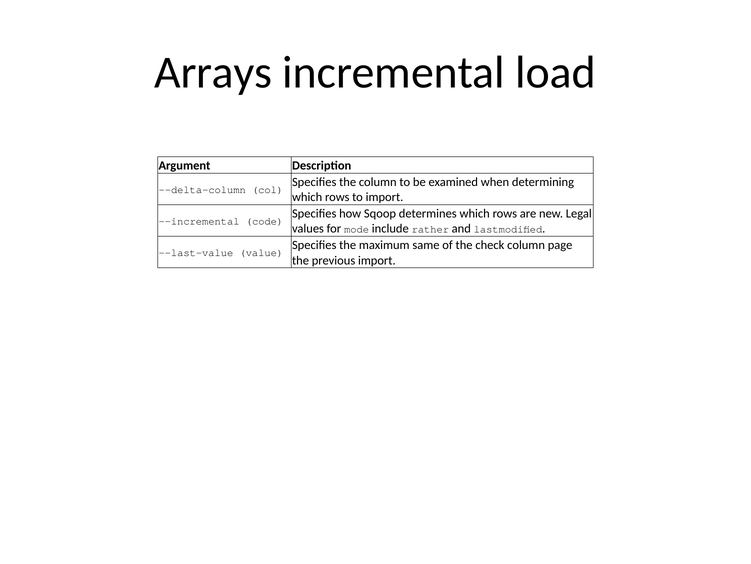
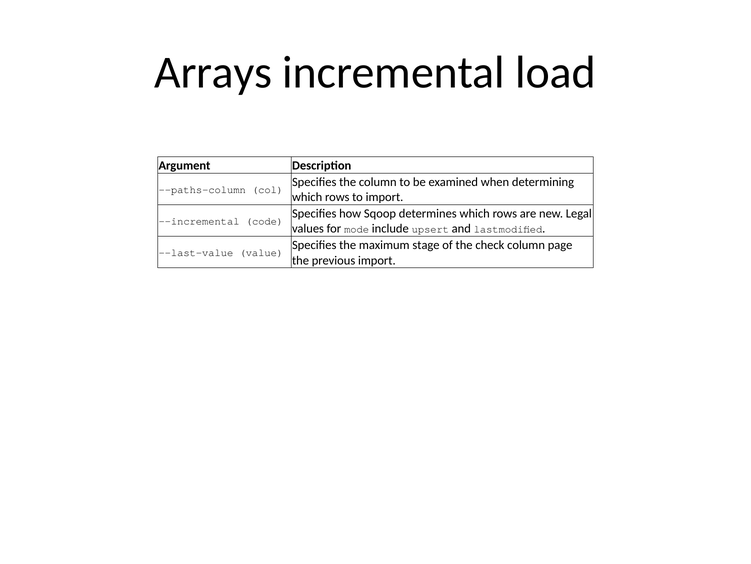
--delta-column: --delta-column -> --paths-column (202, 189)
rather: rather -> upsert (430, 229)
same: same -> stage (426, 245)
